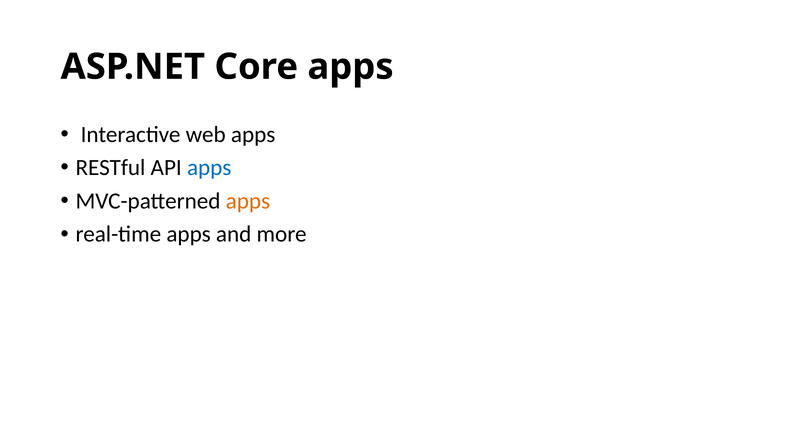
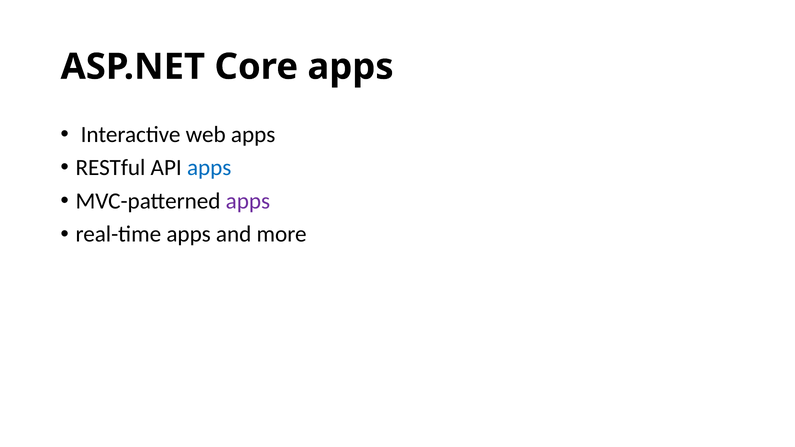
apps colour: orange -> purple (248, 201)
